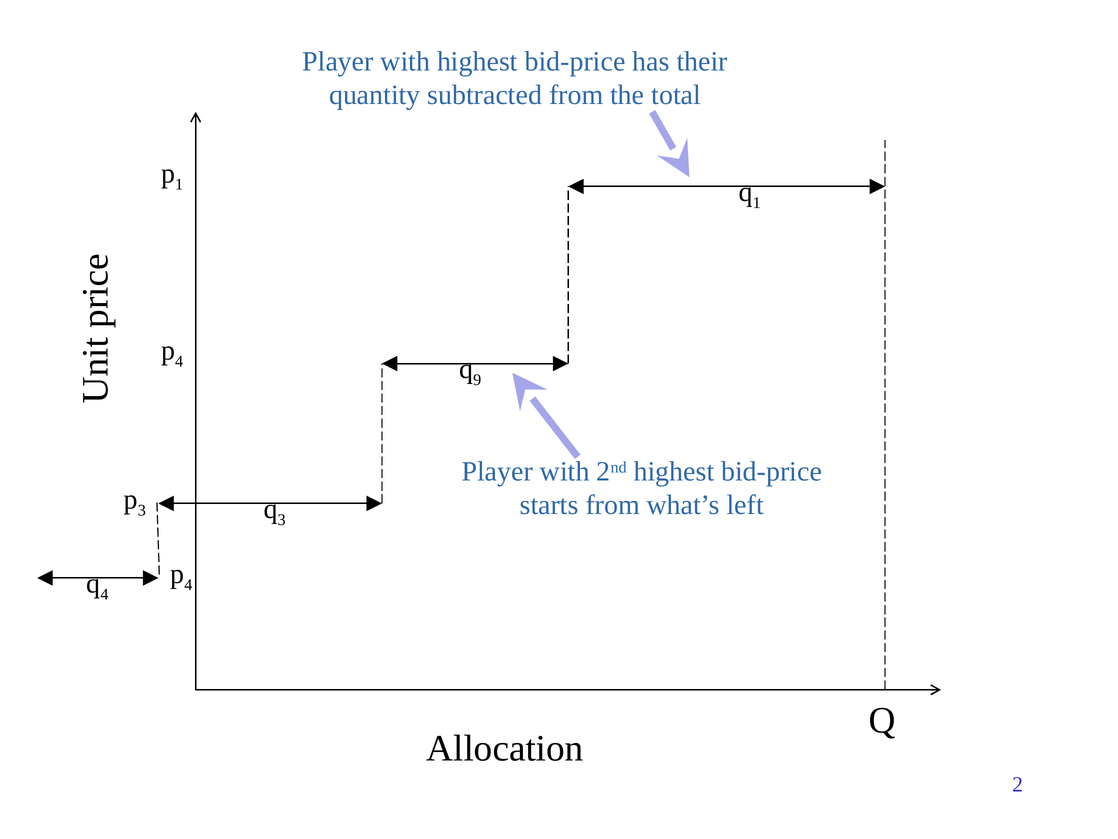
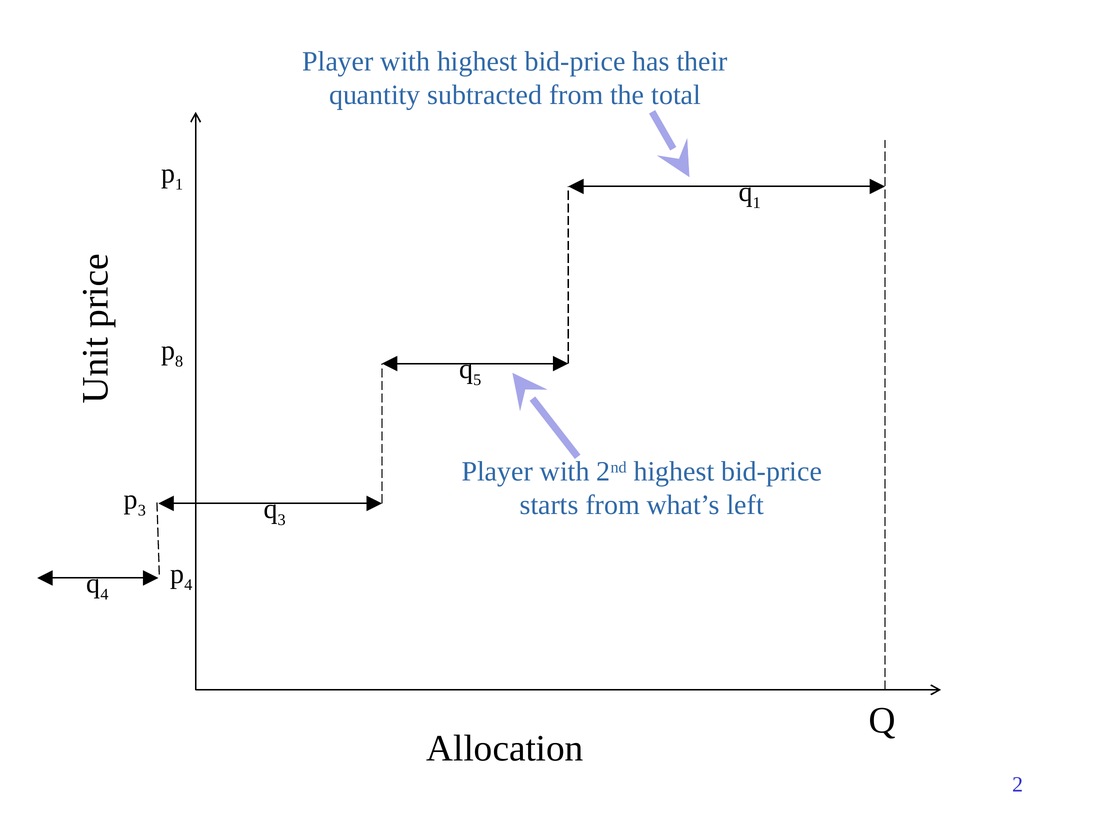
4: 4 -> 8 (179, 361)
9: 9 -> 5 (477, 380)
